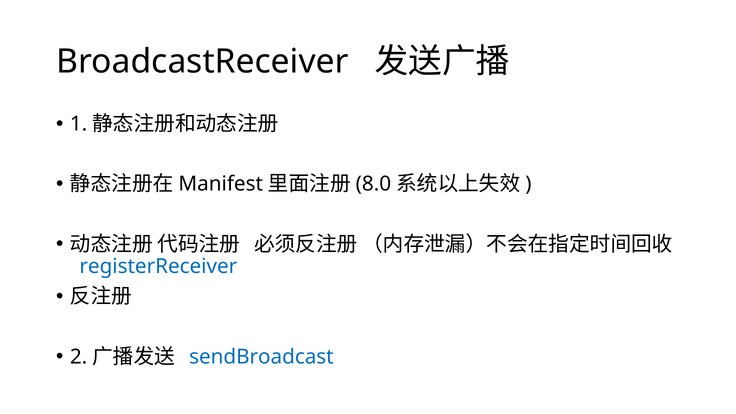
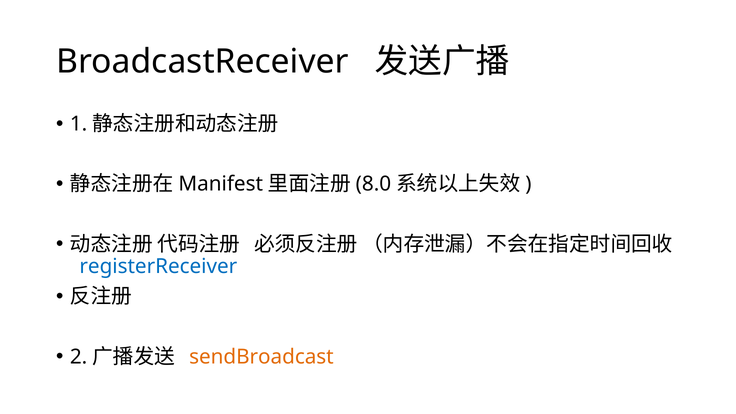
sendBroadcast colour: blue -> orange (261, 357)
